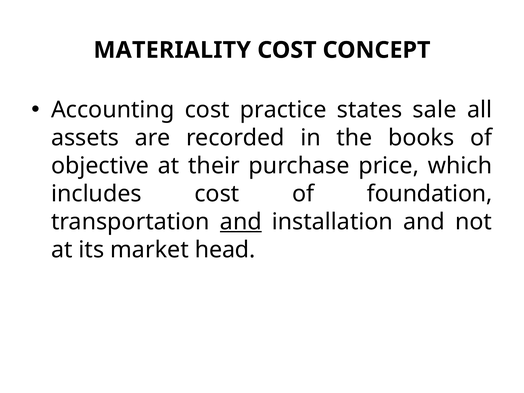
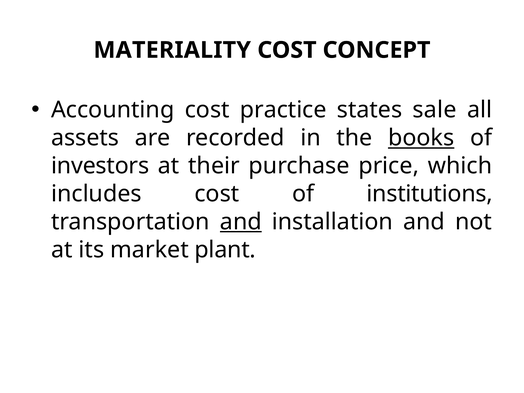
books underline: none -> present (421, 138)
objective: objective -> investors (100, 166)
foundation: foundation -> institutions (430, 194)
head: head -> plant (225, 250)
